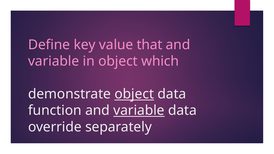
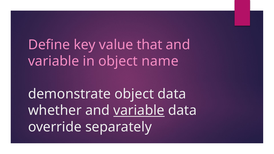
which: which -> name (160, 61)
object underline: present -> none (134, 94)
function: function -> whether (55, 111)
